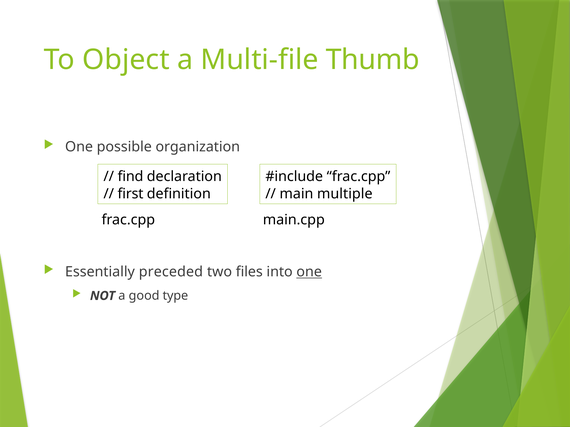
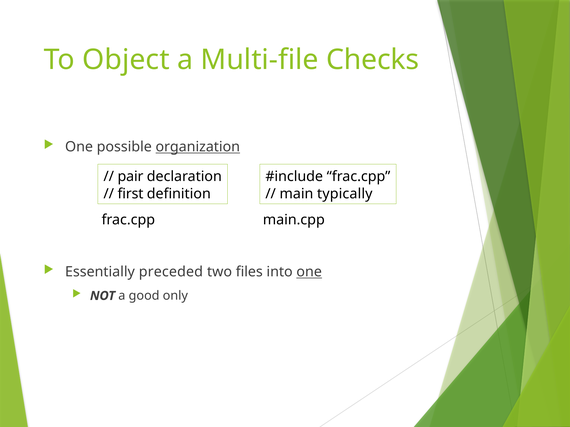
Thumb: Thumb -> Checks (373, 60)
organization underline: none -> present (198, 147)
find: find -> pair (130, 177)
multiple: multiple -> typically (345, 194)
type: type -> only (175, 296)
